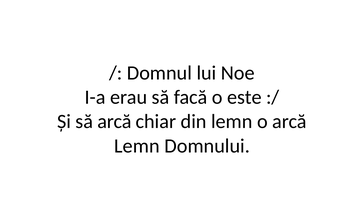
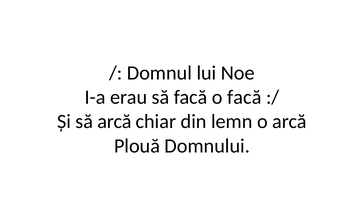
o este: este -> facă (244, 97)
Lemn: Lemn -> Plouă (137, 146)
